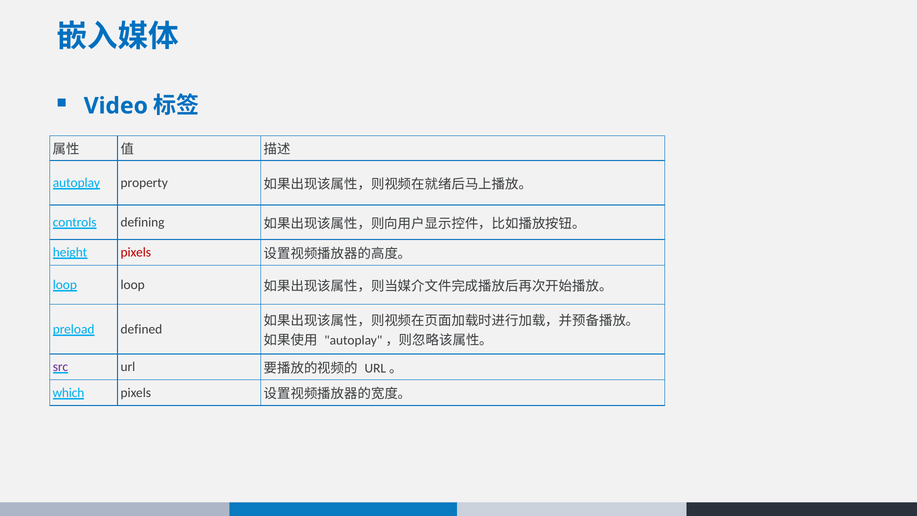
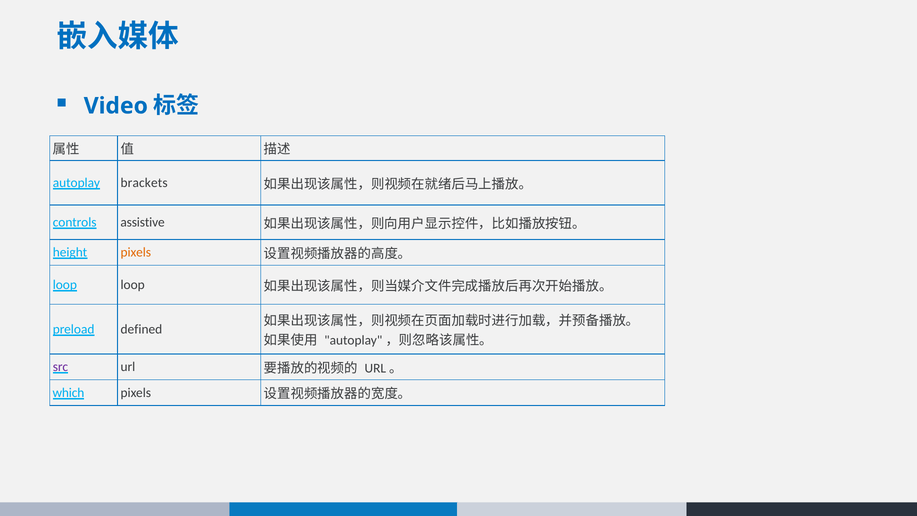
property: property -> brackets (144, 183)
defining: defining -> assistive (143, 222)
pixels colour: red -> orange (136, 252)
